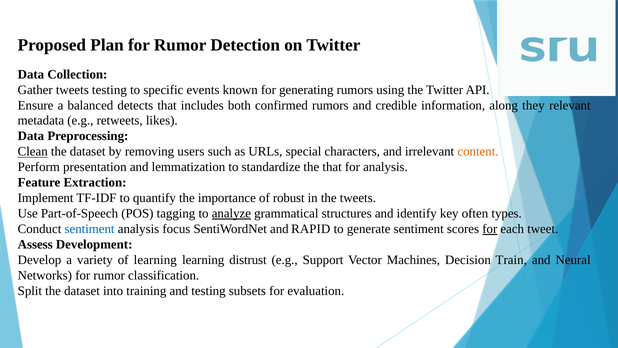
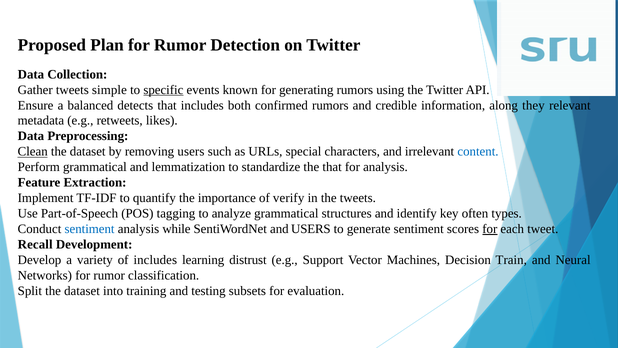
tweets testing: testing -> simple (109, 90)
specific underline: none -> present (163, 90)
content colour: orange -> blue (478, 152)
Perform presentation: presentation -> grammatical (95, 167)
robust: robust -> verify (289, 198)
analyze underline: present -> none (231, 213)
focus: focus -> while (176, 229)
and RAPID: RAPID -> USERS (311, 229)
Assess: Assess -> Recall (35, 244)
of learning: learning -> includes (155, 260)
